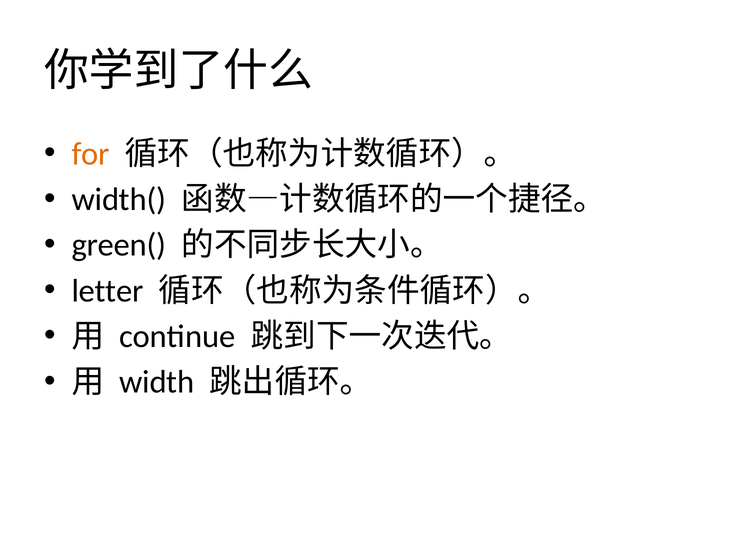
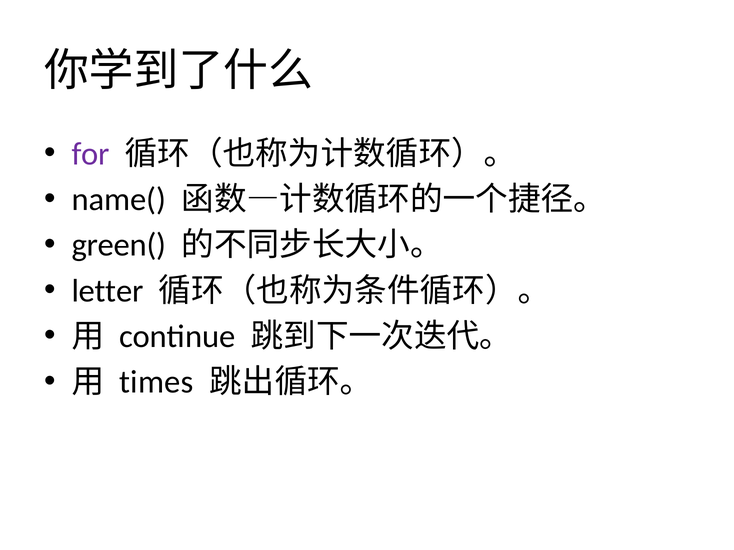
for colour: orange -> purple (91, 154)
width(: width( -> name( (119, 200)
width: width -> times (156, 382)
